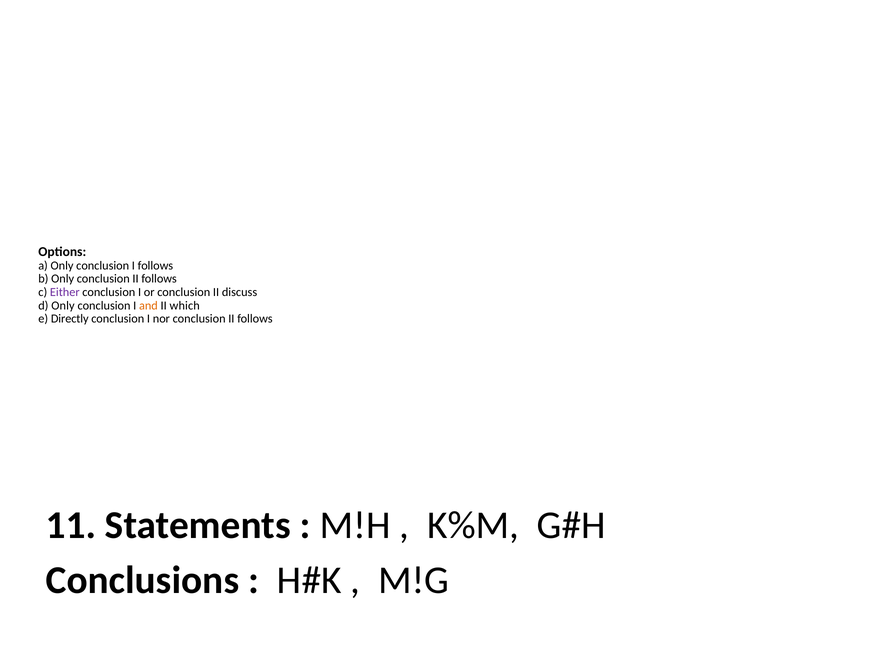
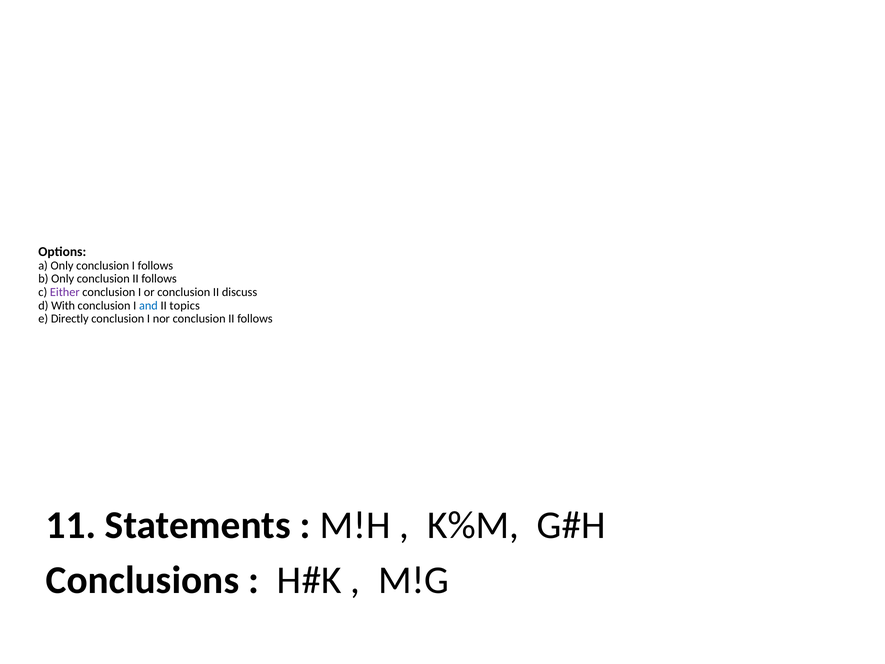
d Only: Only -> With (63, 305)
and colour: orange -> blue (148, 305)
which: which -> topics (185, 305)
